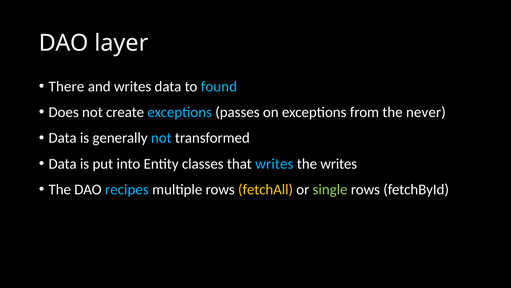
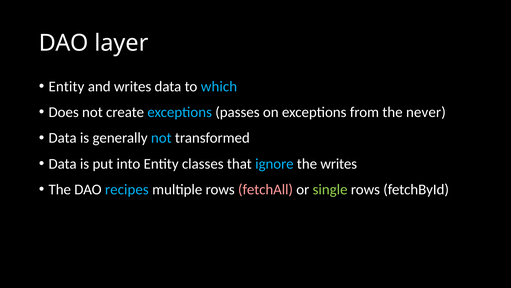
There: There -> Entity (66, 86)
found: found -> which (219, 86)
that writes: writes -> ignore (274, 163)
fetchAll colour: yellow -> pink (266, 189)
